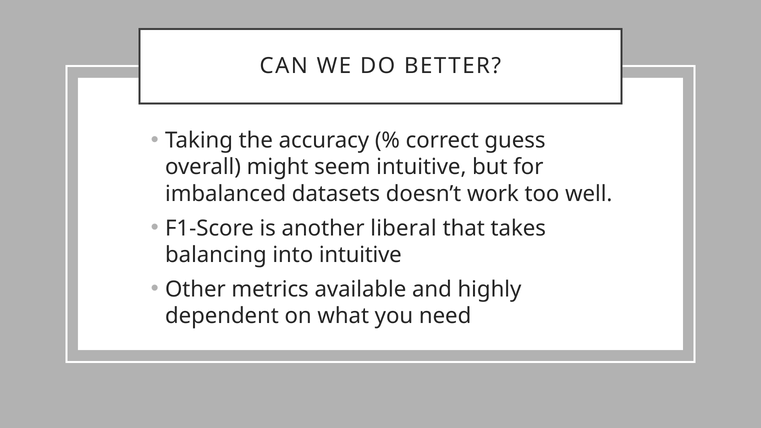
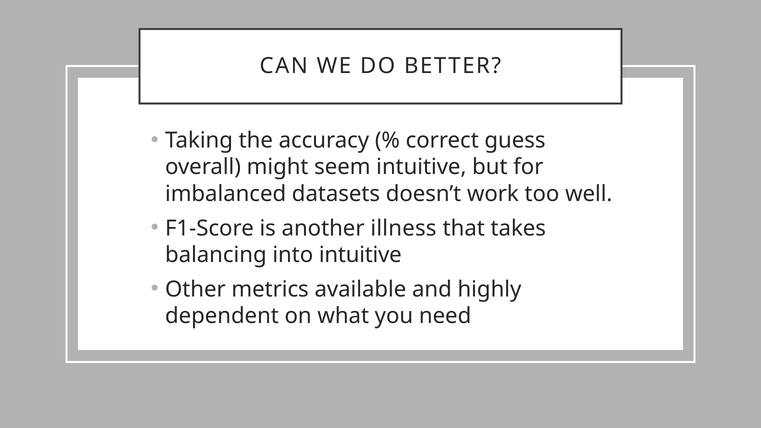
liberal: liberal -> illness (403, 228)
